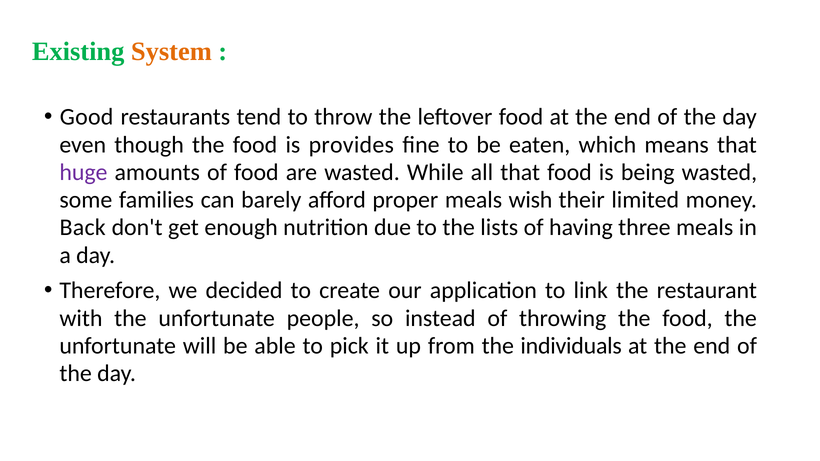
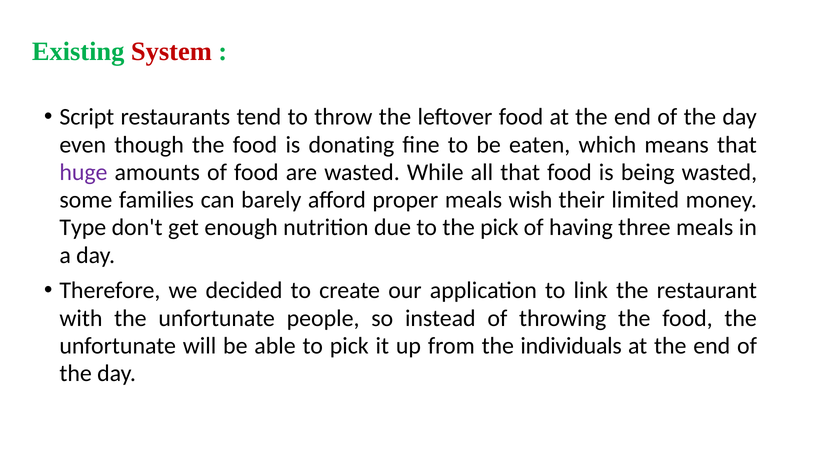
System colour: orange -> red (171, 52)
Good: Good -> Script (87, 117)
provides: provides -> donating (351, 145)
Back: Back -> Type (83, 228)
the lists: lists -> pick (499, 228)
